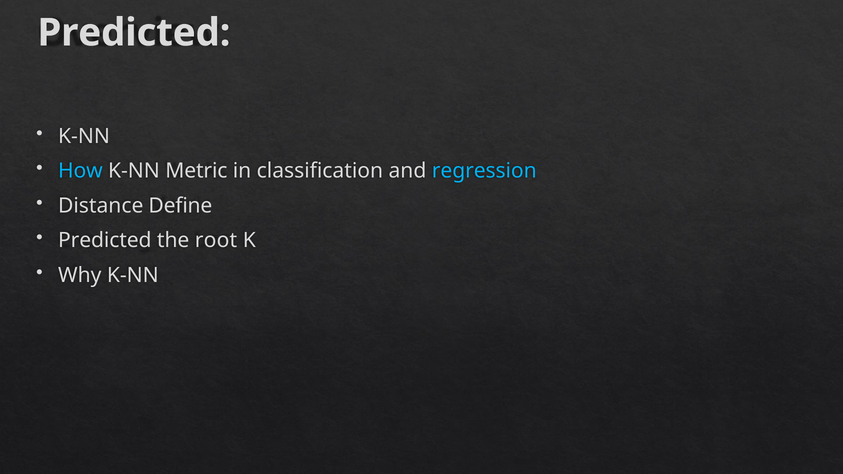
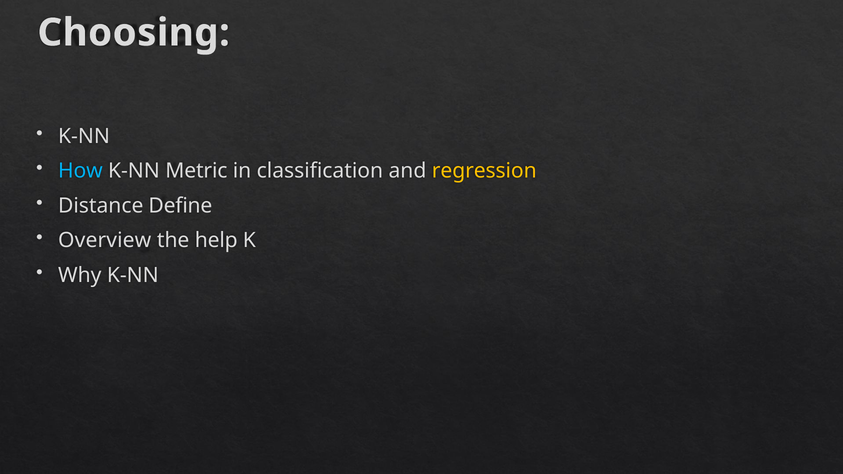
Predicted: Predicted -> Choosing (134, 33)
regression colour: light blue -> yellow (484, 171)
Predicted: Predicted -> Overview (105, 241)
root: root -> help (216, 241)
